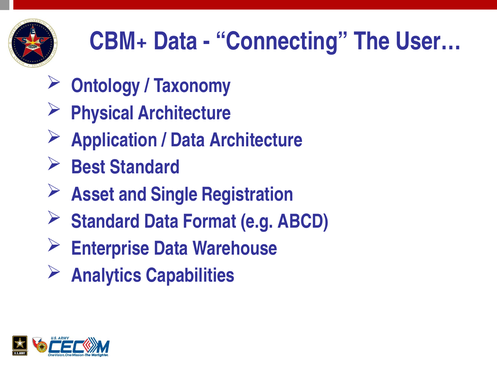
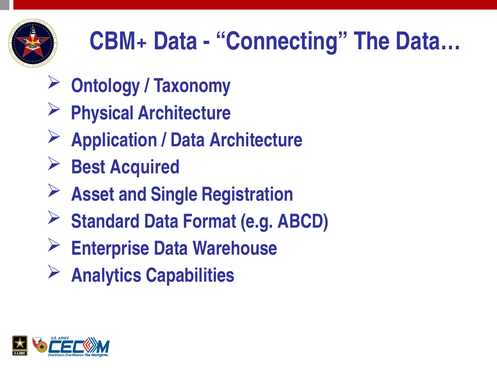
User…: User… -> Data… (428, 41)
Best Standard: Standard -> Acquired (145, 167)
